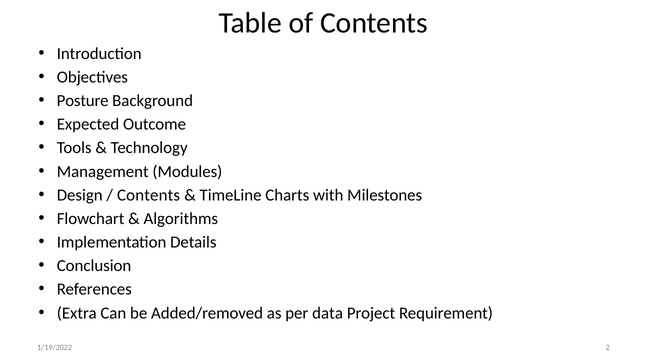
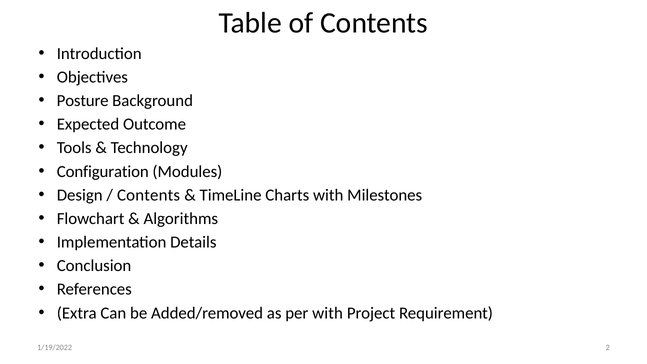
Management: Management -> Configuration (103, 171)
per data: data -> with (328, 313)
